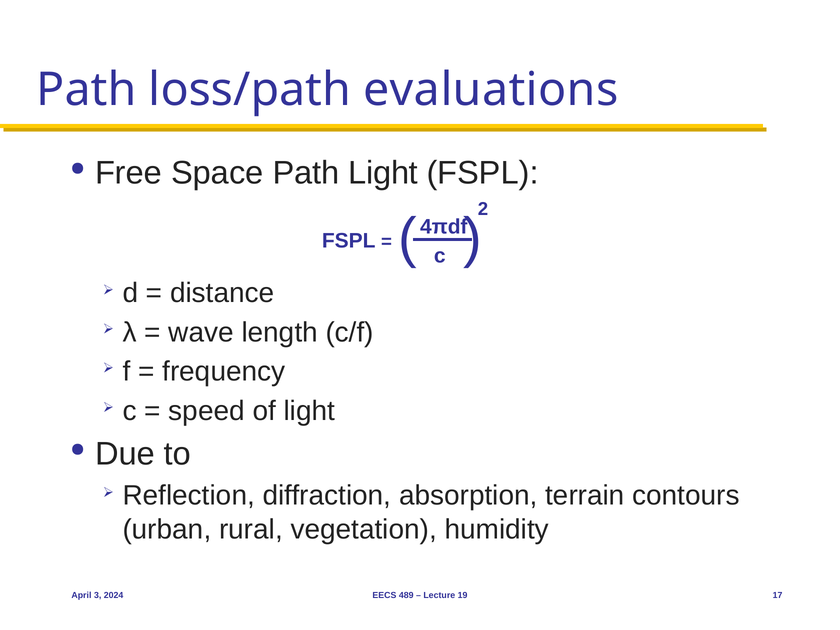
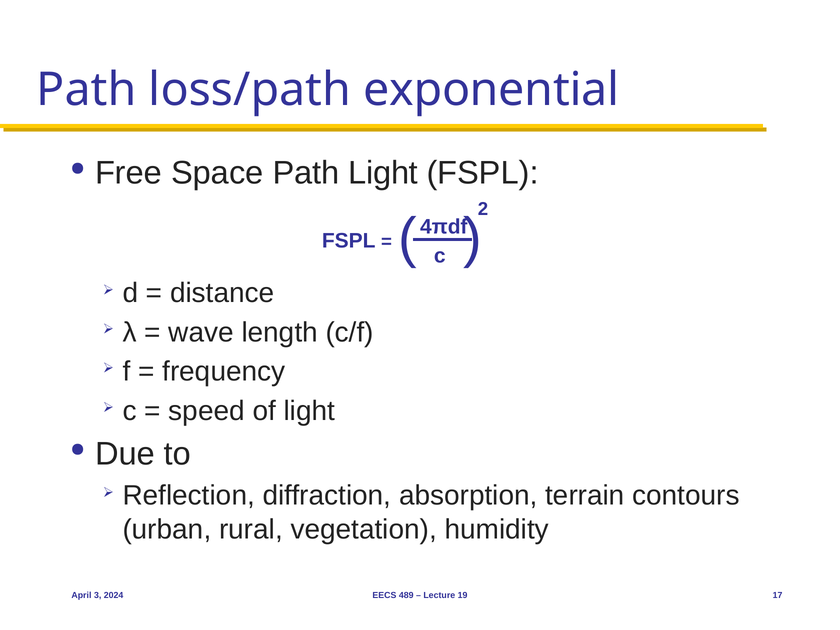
evaluations: evaluations -> exponential (491, 90)
